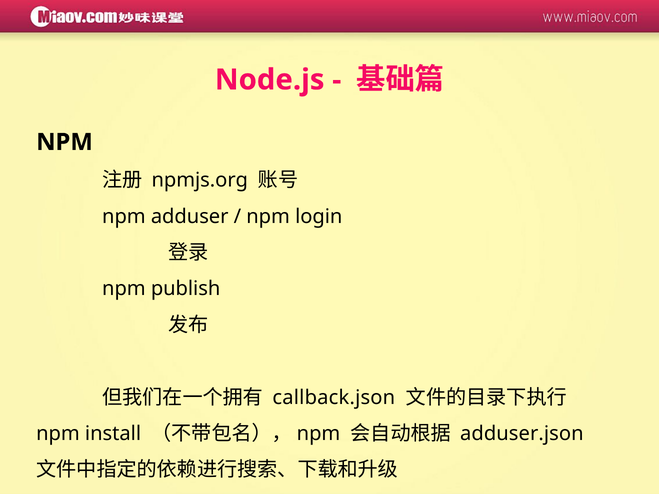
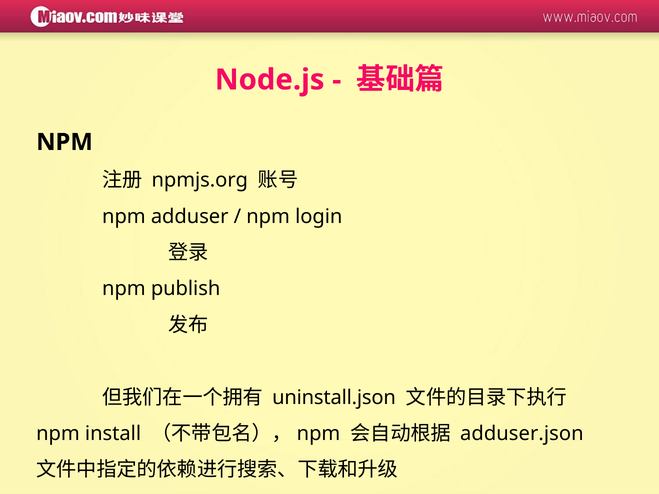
callback.json: callback.json -> uninstall.json (334, 398)
